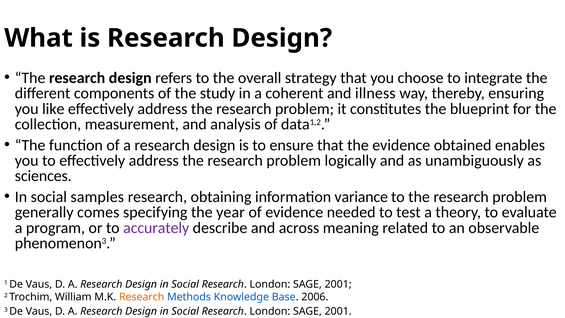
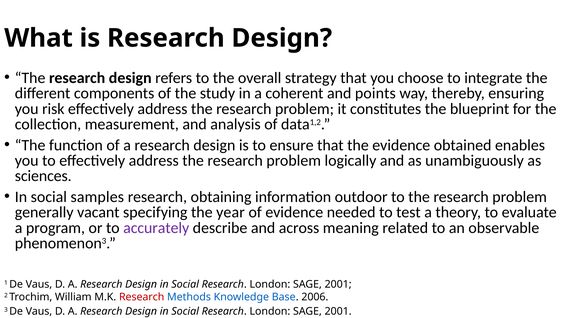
illness: illness -> points (375, 93)
like: like -> risk (53, 109)
variance: variance -> outdoor (361, 197)
comes: comes -> vacant (98, 212)
Research colour: orange -> red (142, 297)
